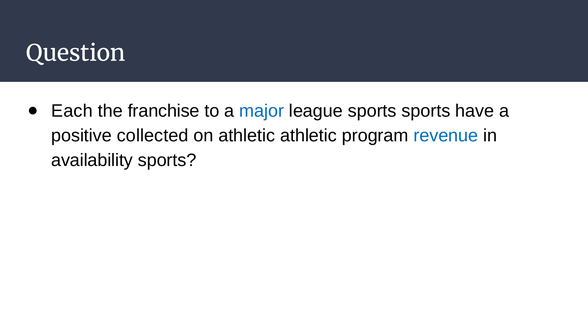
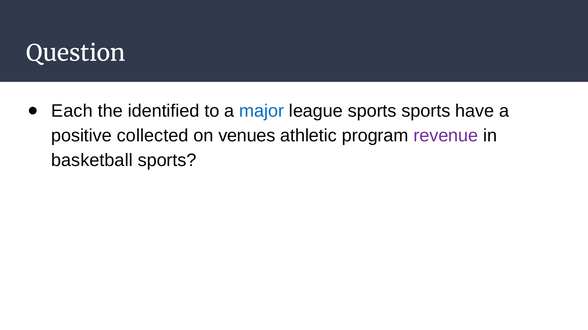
franchise: franchise -> identified (164, 111)
on athletic: athletic -> venues (247, 136)
revenue colour: blue -> purple (446, 136)
availability: availability -> basketball (92, 161)
